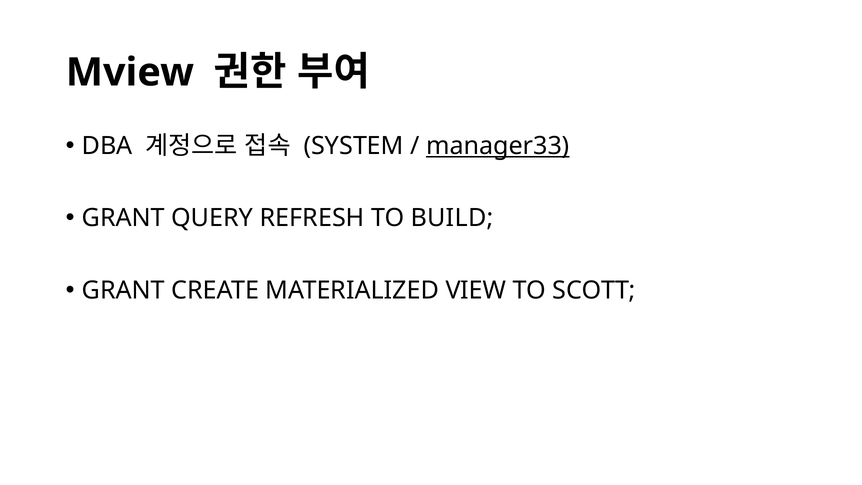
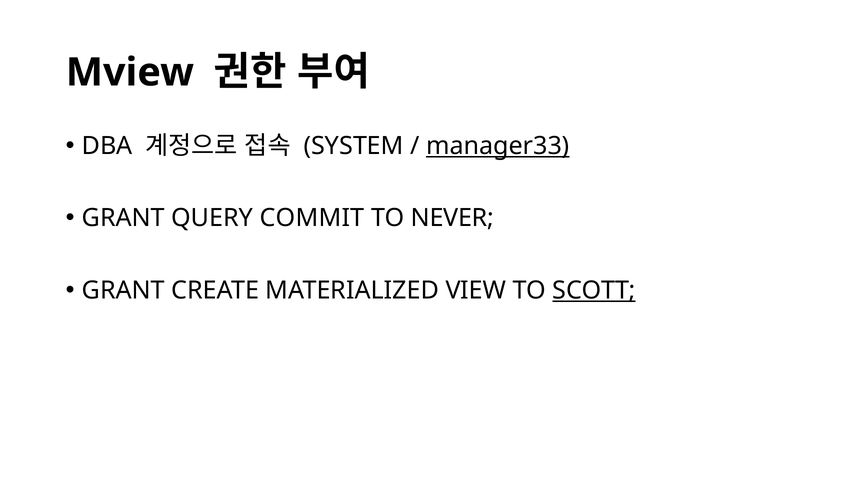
REFRESH: REFRESH -> COMMIT (312, 218)
BUILD: BUILD -> NEVER (452, 218)
SCOTT underline: none -> present (594, 290)
